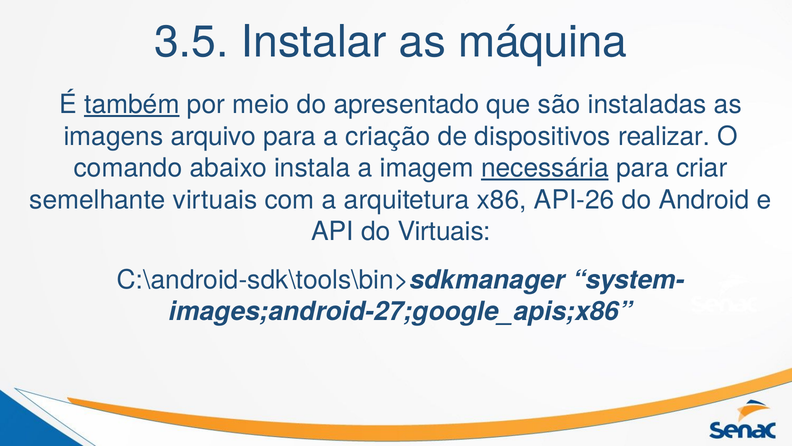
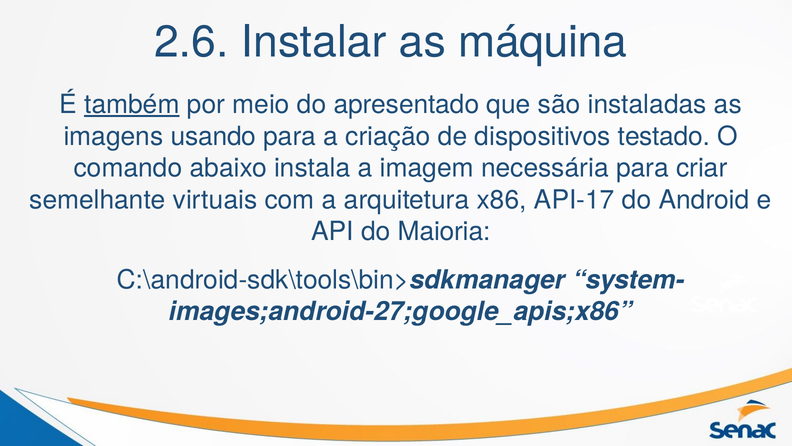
3.5: 3.5 -> 2.6 (191, 42)
arquivo: arquivo -> usando (213, 136)
realizar: realizar -> testado (664, 136)
necessária underline: present -> none (545, 168)
API-26: API-26 -> API-17 (574, 200)
do Virtuais: Virtuais -> Maioria (444, 231)
